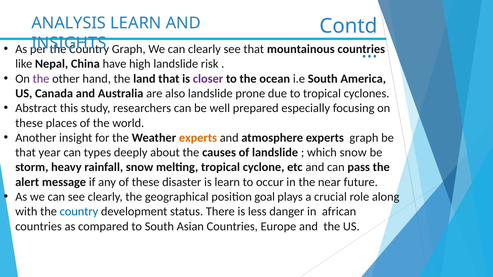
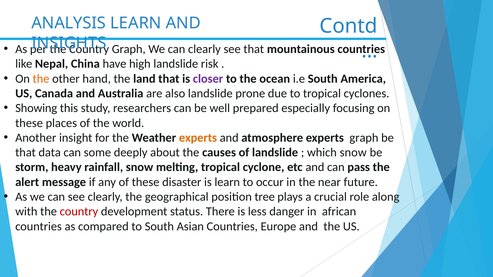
the colour: purple -> orange (41, 79)
Abstract: Abstract -> Showing (36, 108)
year: year -> data (50, 153)
types: types -> some (97, 153)
goal: goal -> tree (265, 197)
country colour: blue -> red (79, 212)
